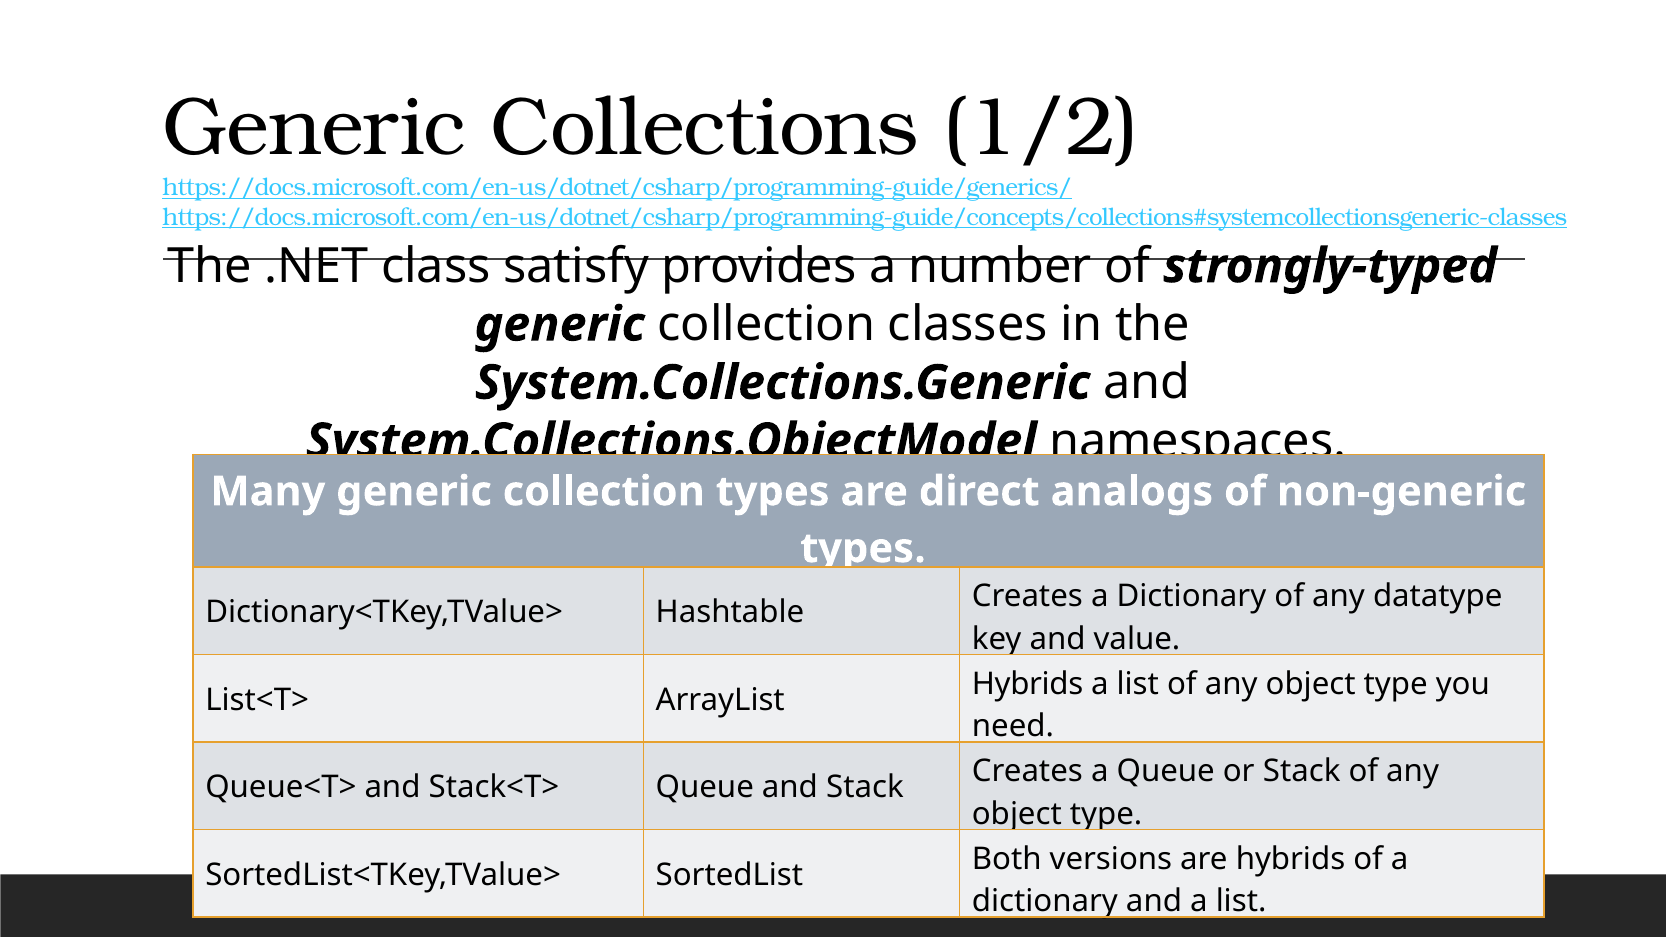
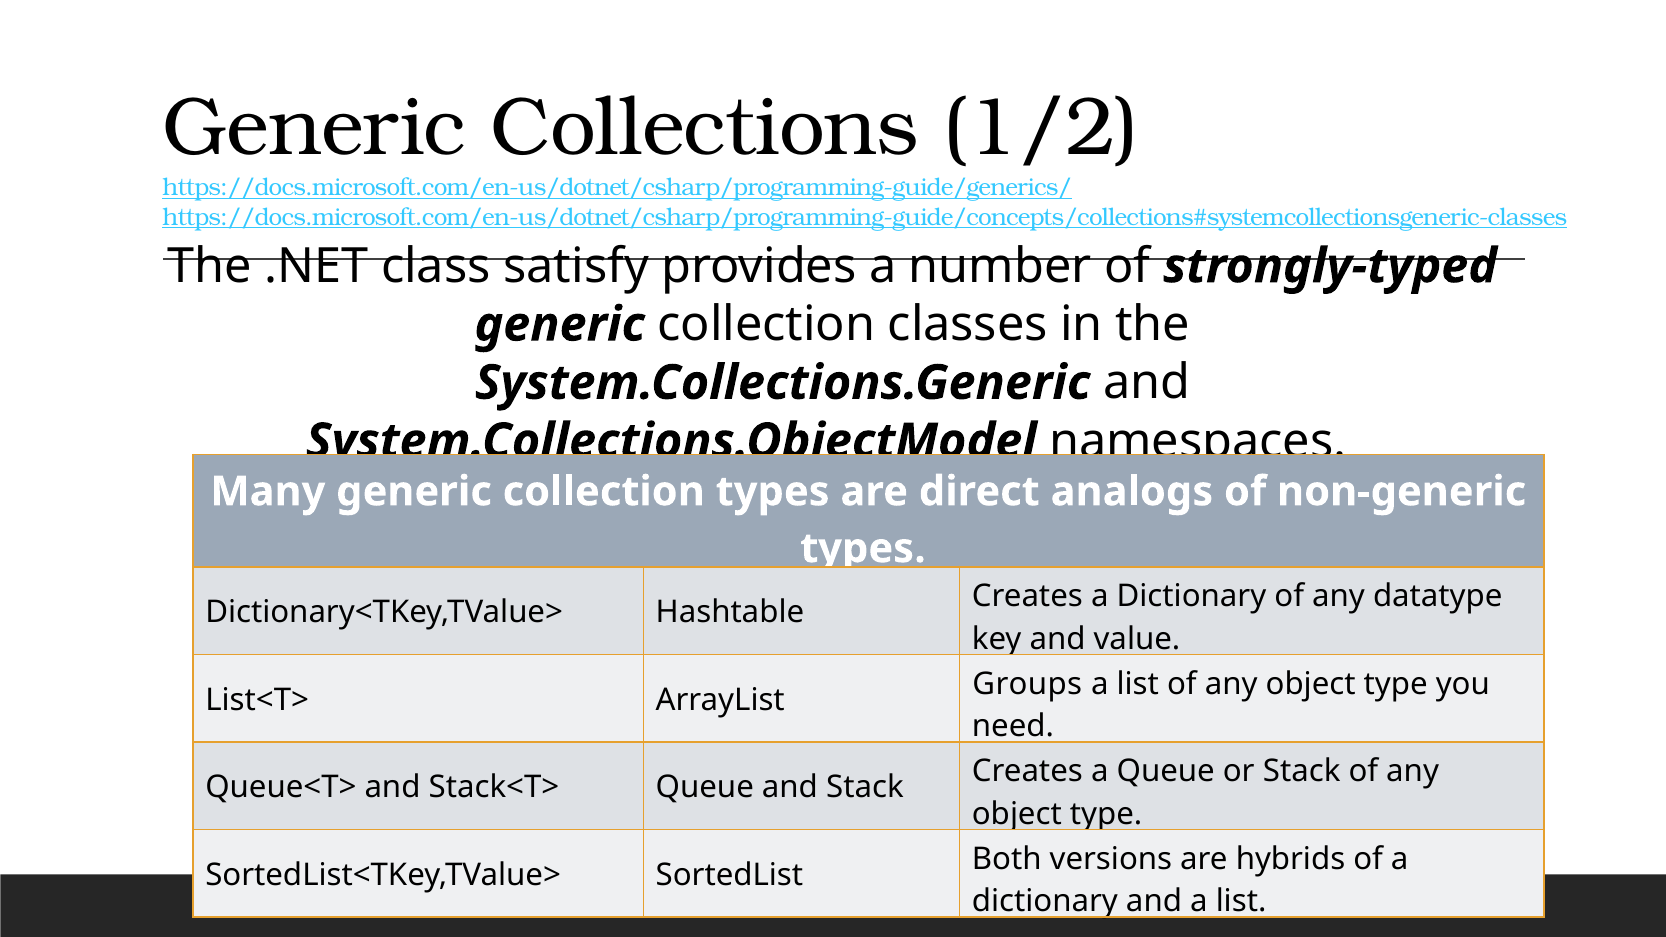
Hybrids: Hybrids -> Groups (1027, 684)
